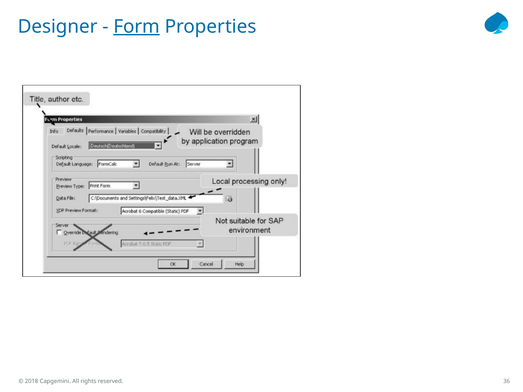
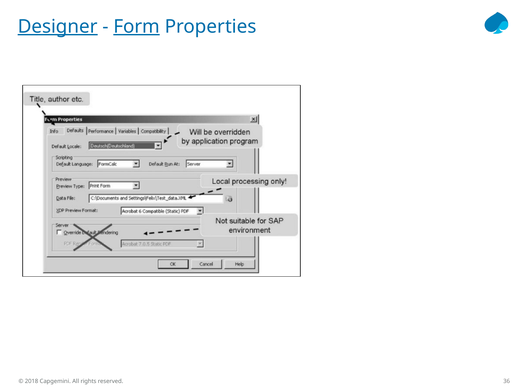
Designer underline: none -> present (58, 27)
